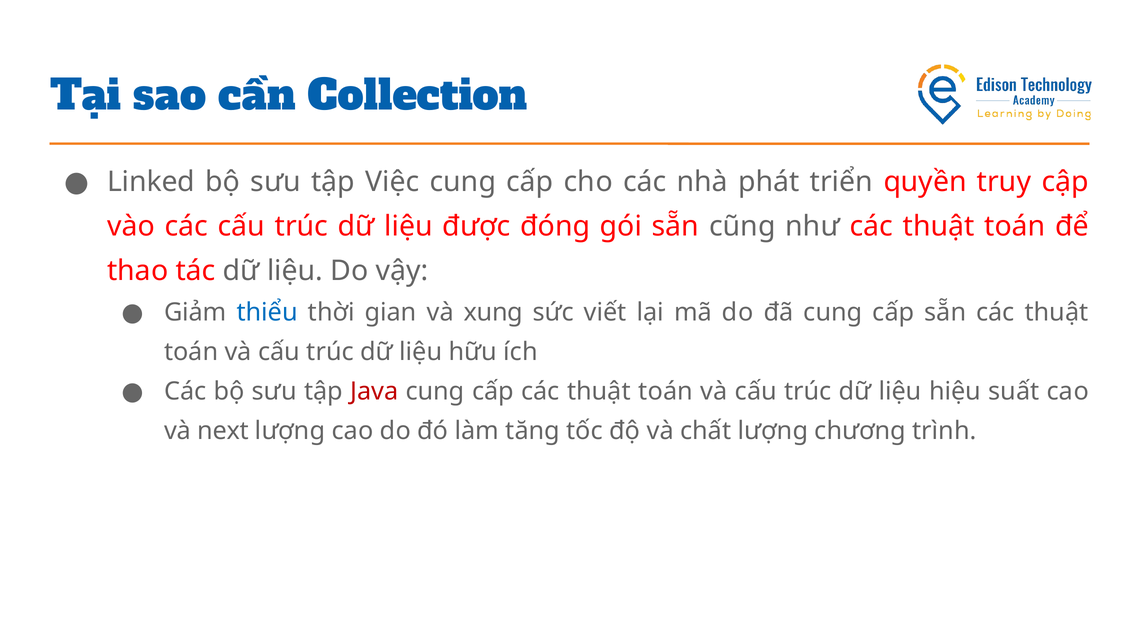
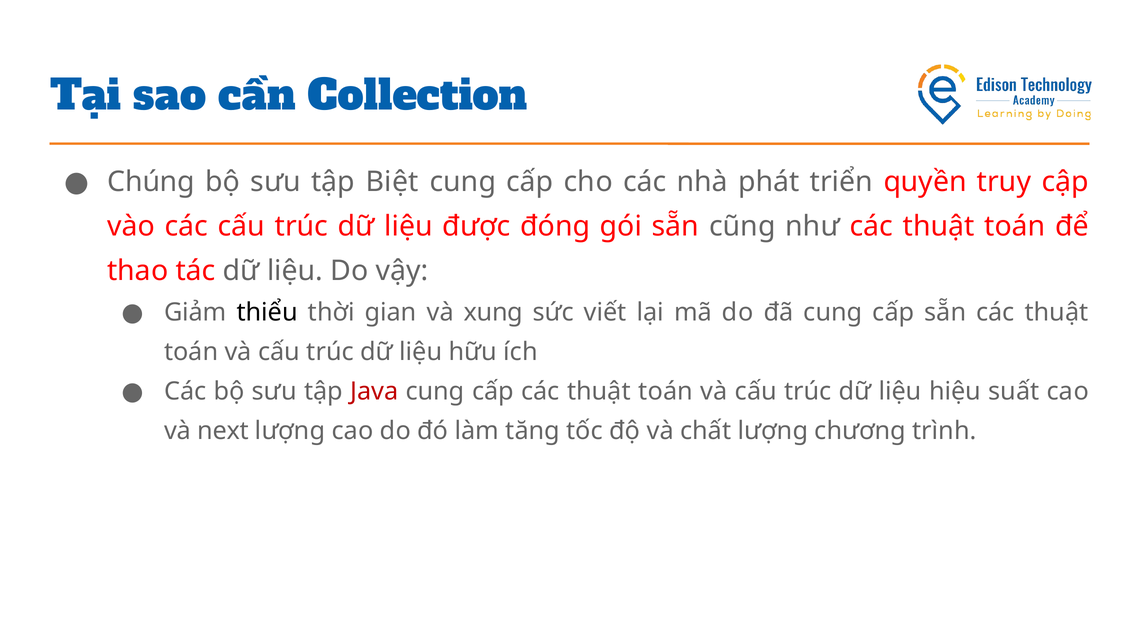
Linked: Linked -> Chúng (151, 182)
Việc: Việc -> Biệt (392, 182)
thiểu colour: blue -> black (267, 312)
